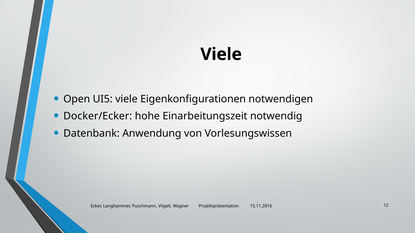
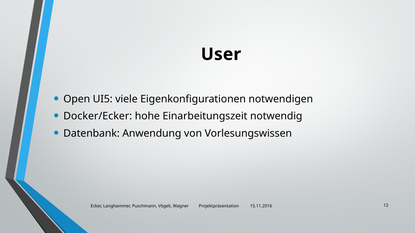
Viele: Viele -> User (221, 54)
